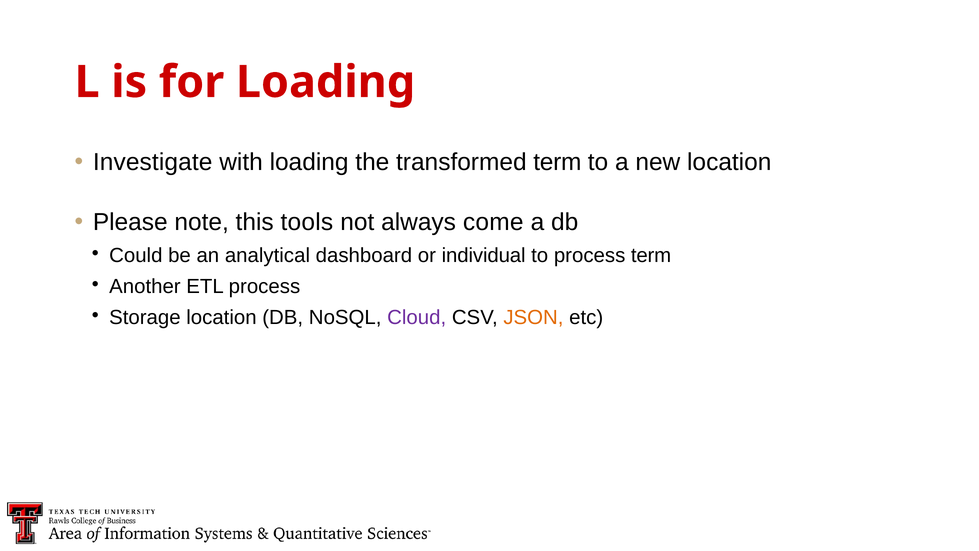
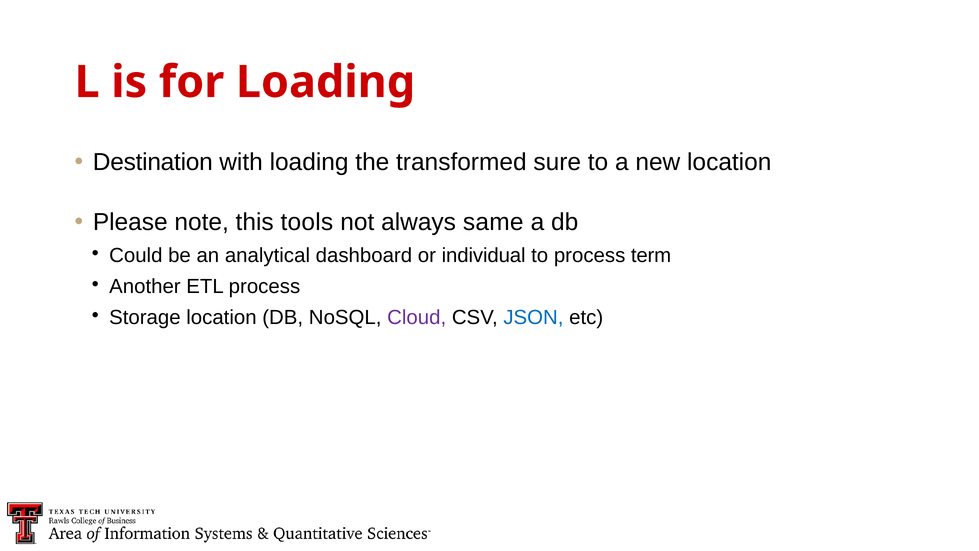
Investigate: Investigate -> Destination (153, 162)
transformed term: term -> sure (557, 162)
come: come -> same (493, 222)
JSON colour: orange -> blue (533, 317)
